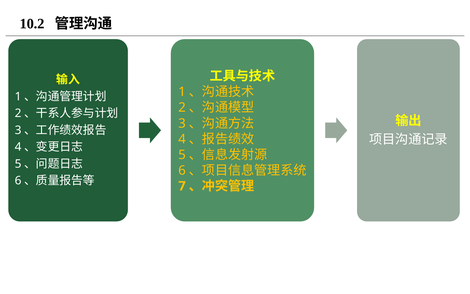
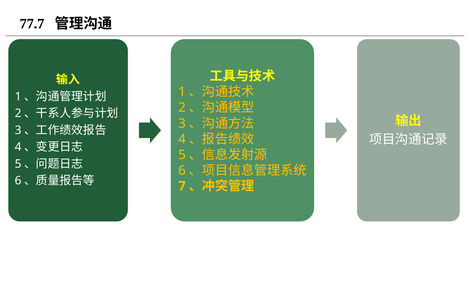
10.2: 10.2 -> 77.7 (32, 24)
